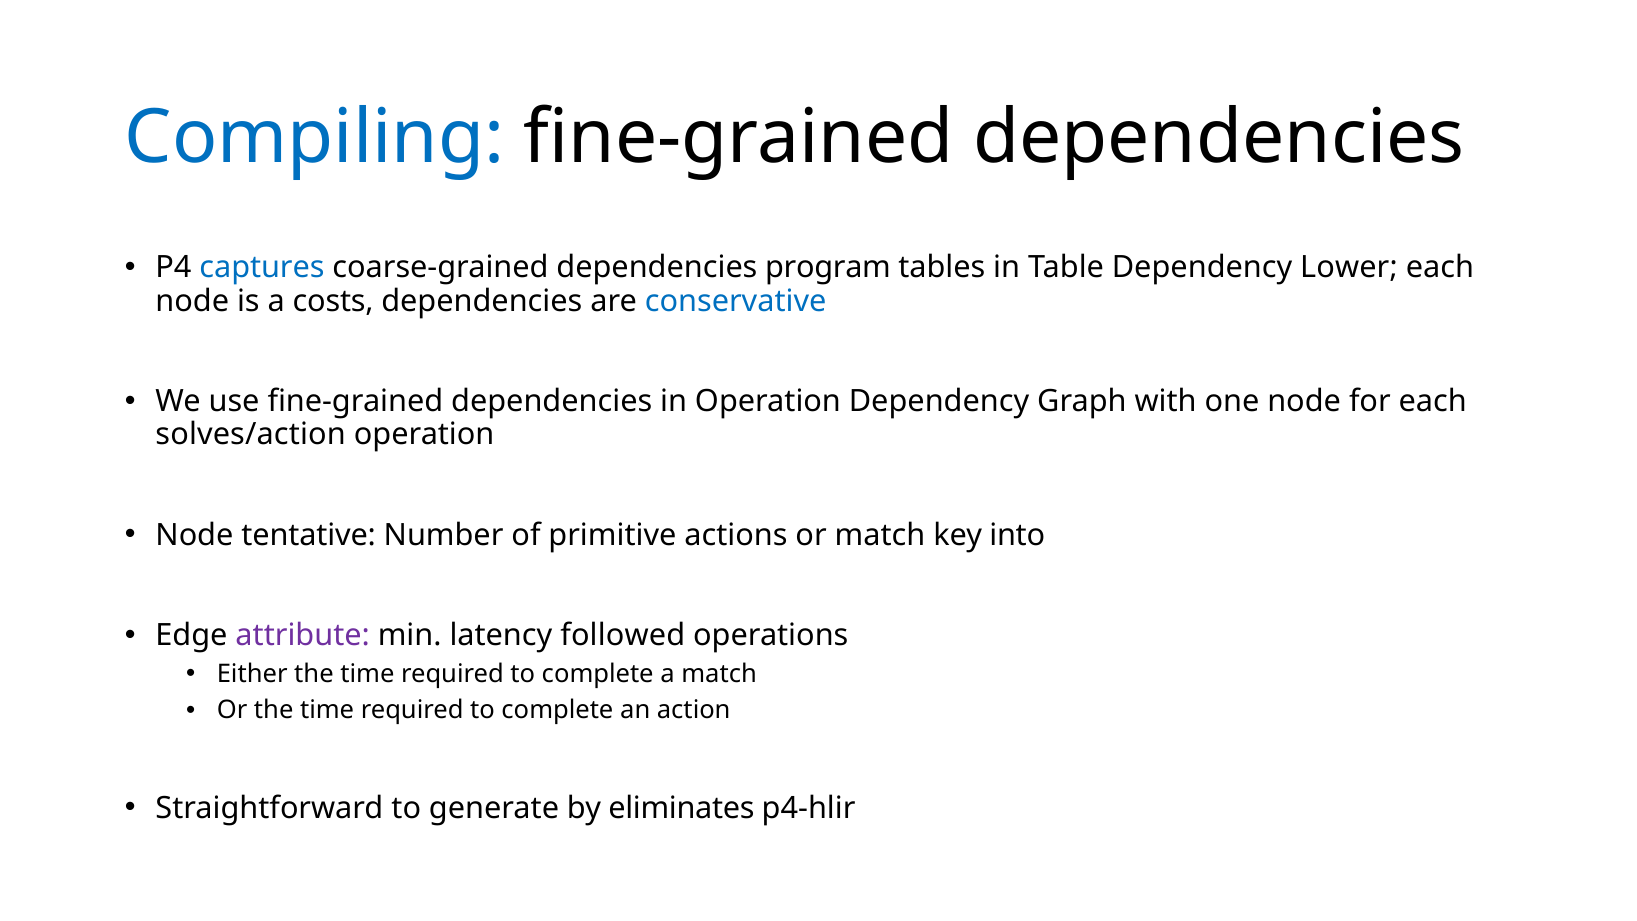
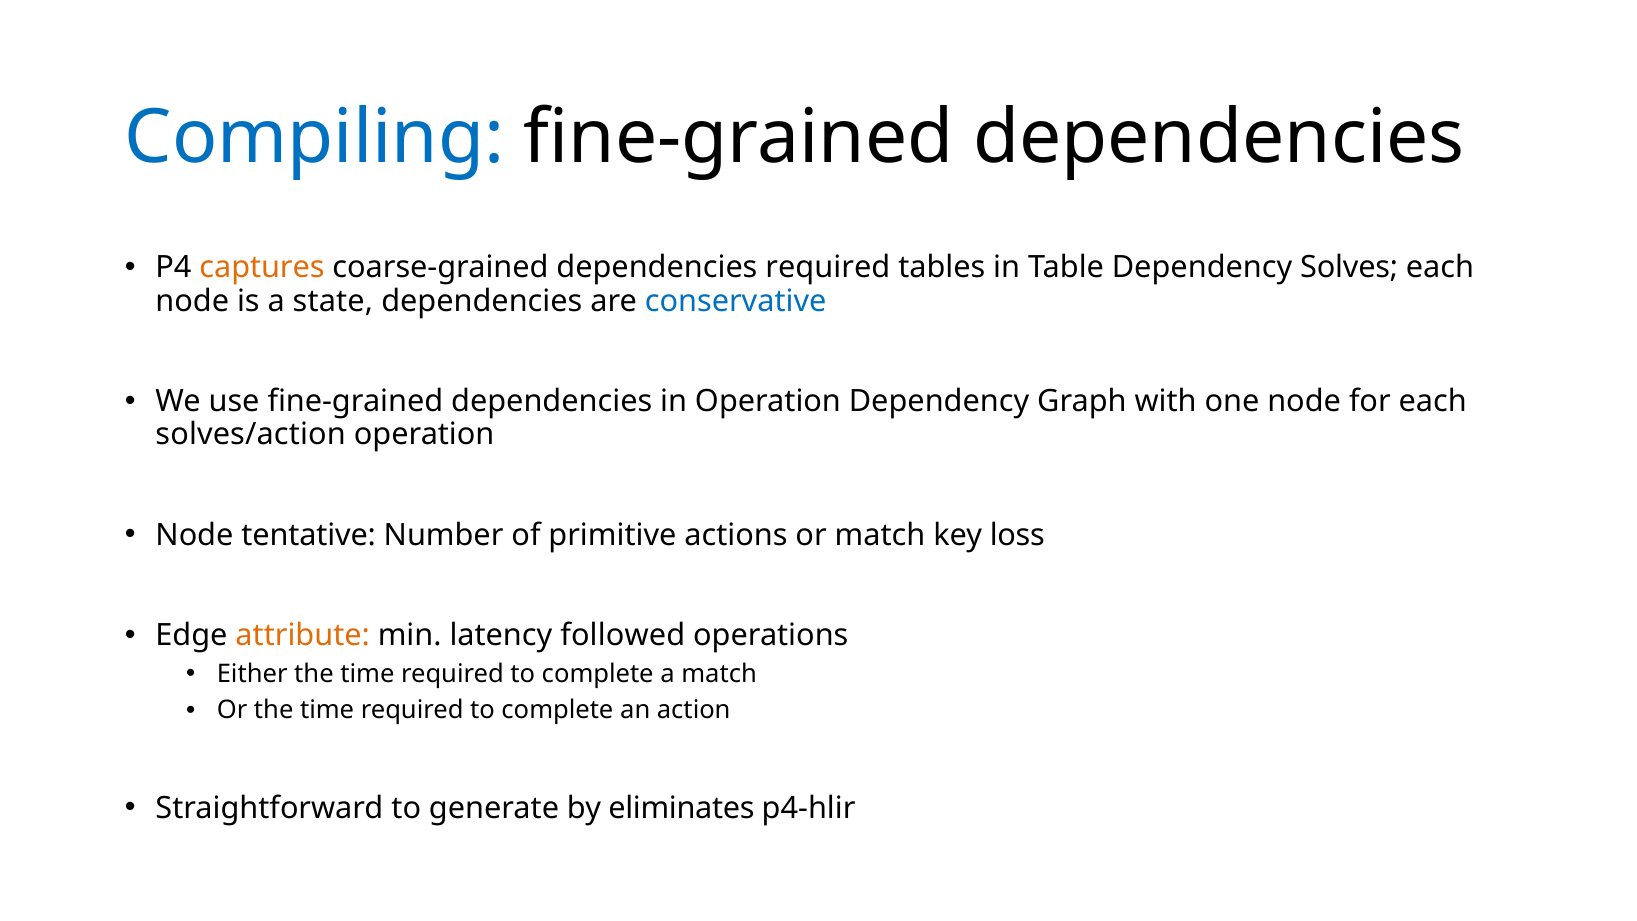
captures colour: blue -> orange (262, 268)
dependencies program: program -> required (828, 268)
Lower: Lower -> Solves (1349, 268)
costs: costs -> state (333, 301)
into: into -> loss (1017, 535)
attribute colour: purple -> orange (303, 635)
